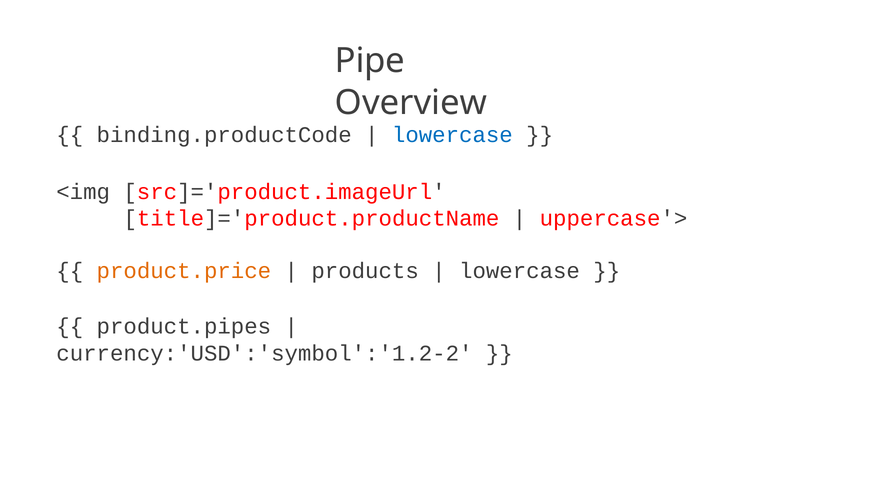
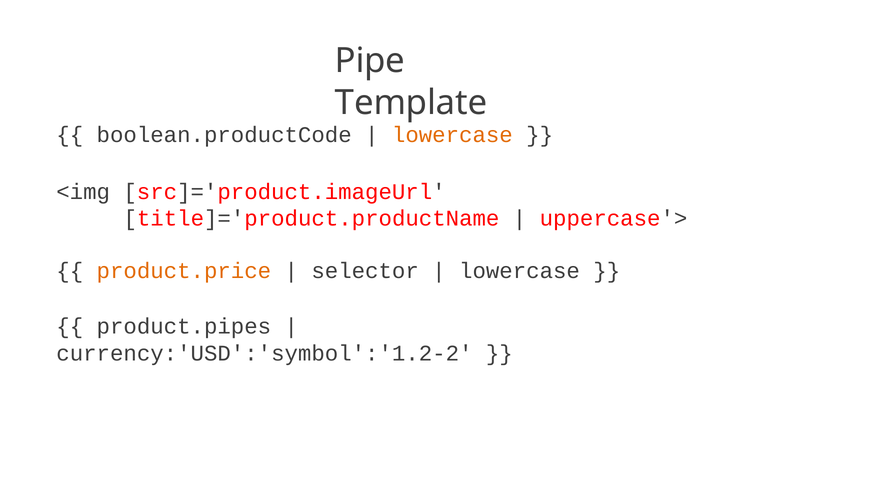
Overview: Overview -> Template (411, 103)
binding.productCode: binding.productCode -> boolean.productCode (224, 135)
lowercase colour: blue -> orange (452, 135)
products: products -> selector (365, 271)
